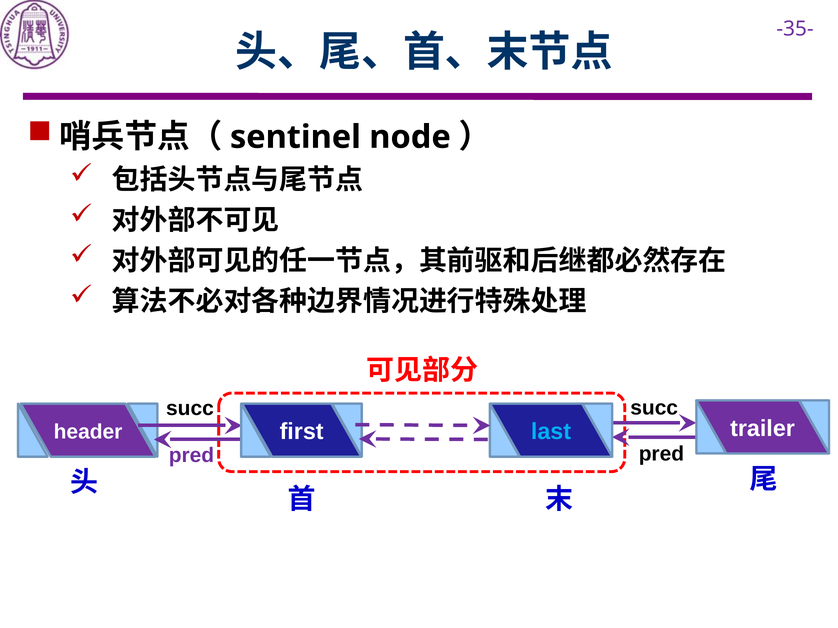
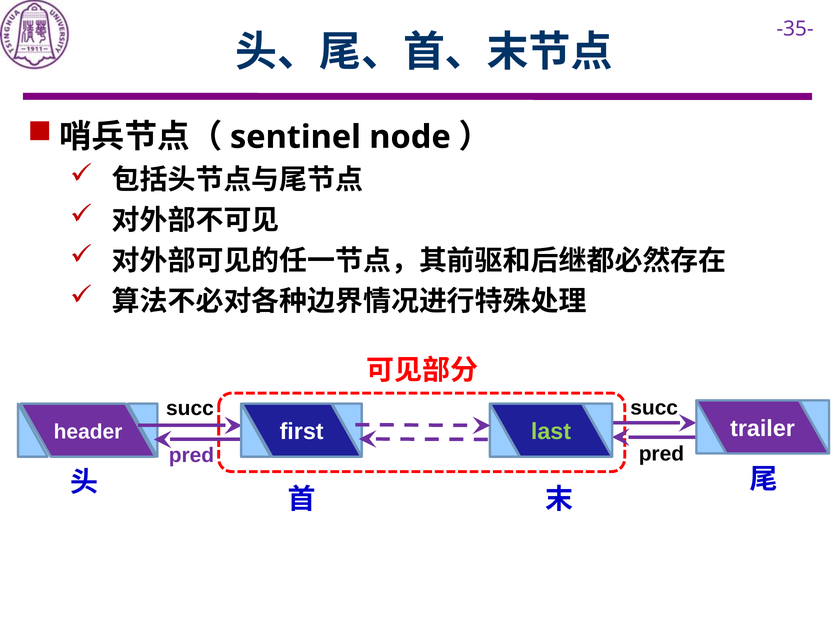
last colour: light blue -> light green (551, 432)
